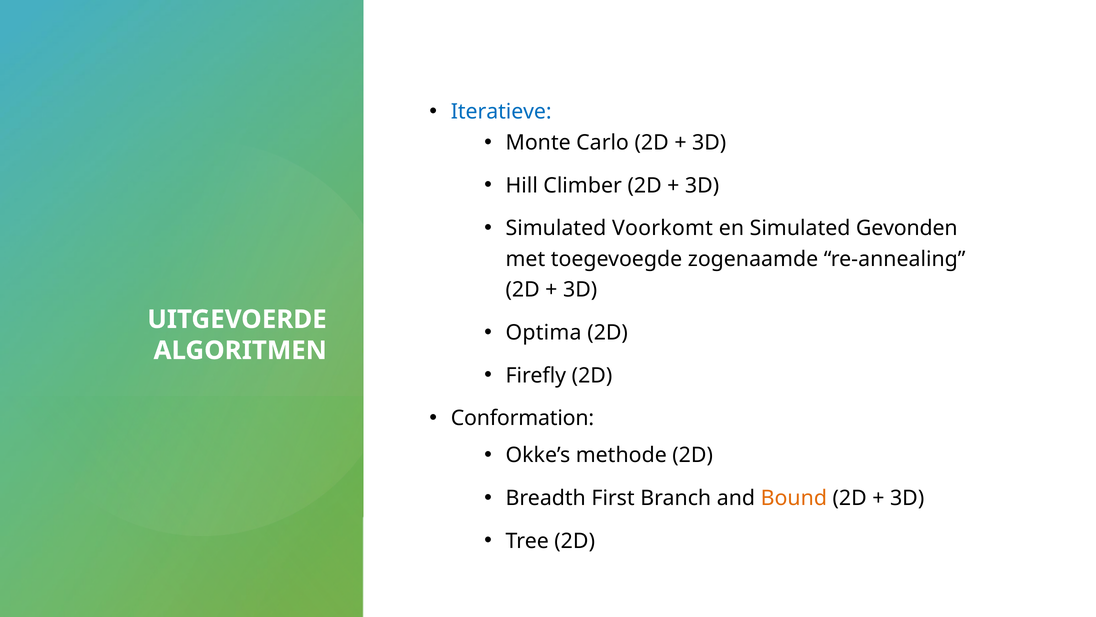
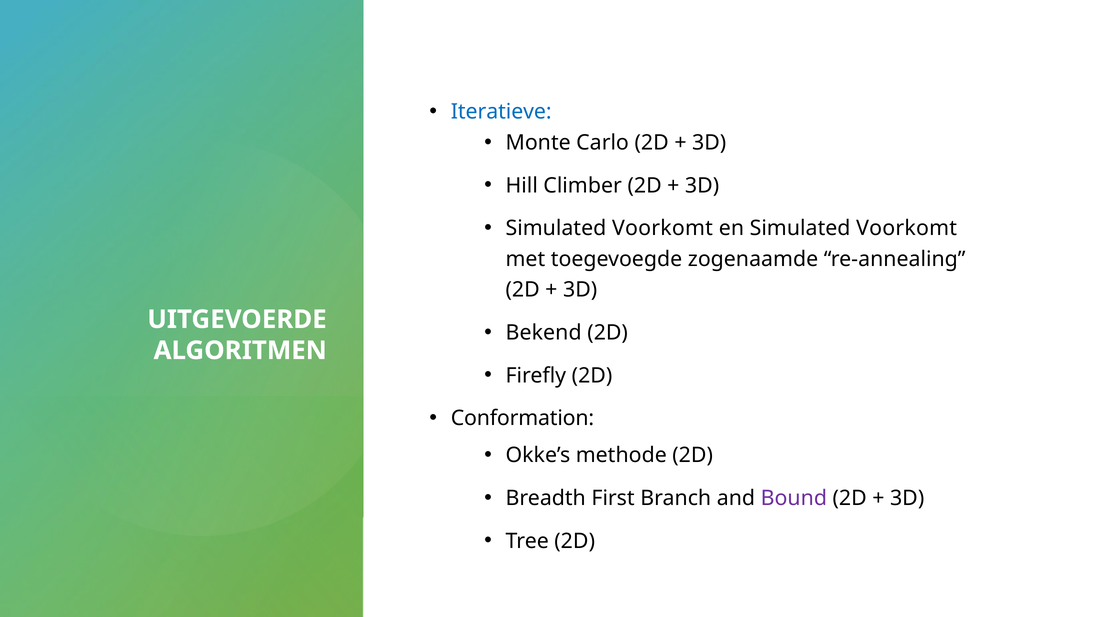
en Simulated Gevonden: Gevonden -> Voorkomt (907, 228)
Optima: Optima -> Bekend (544, 332)
Bound colour: orange -> purple (794, 498)
